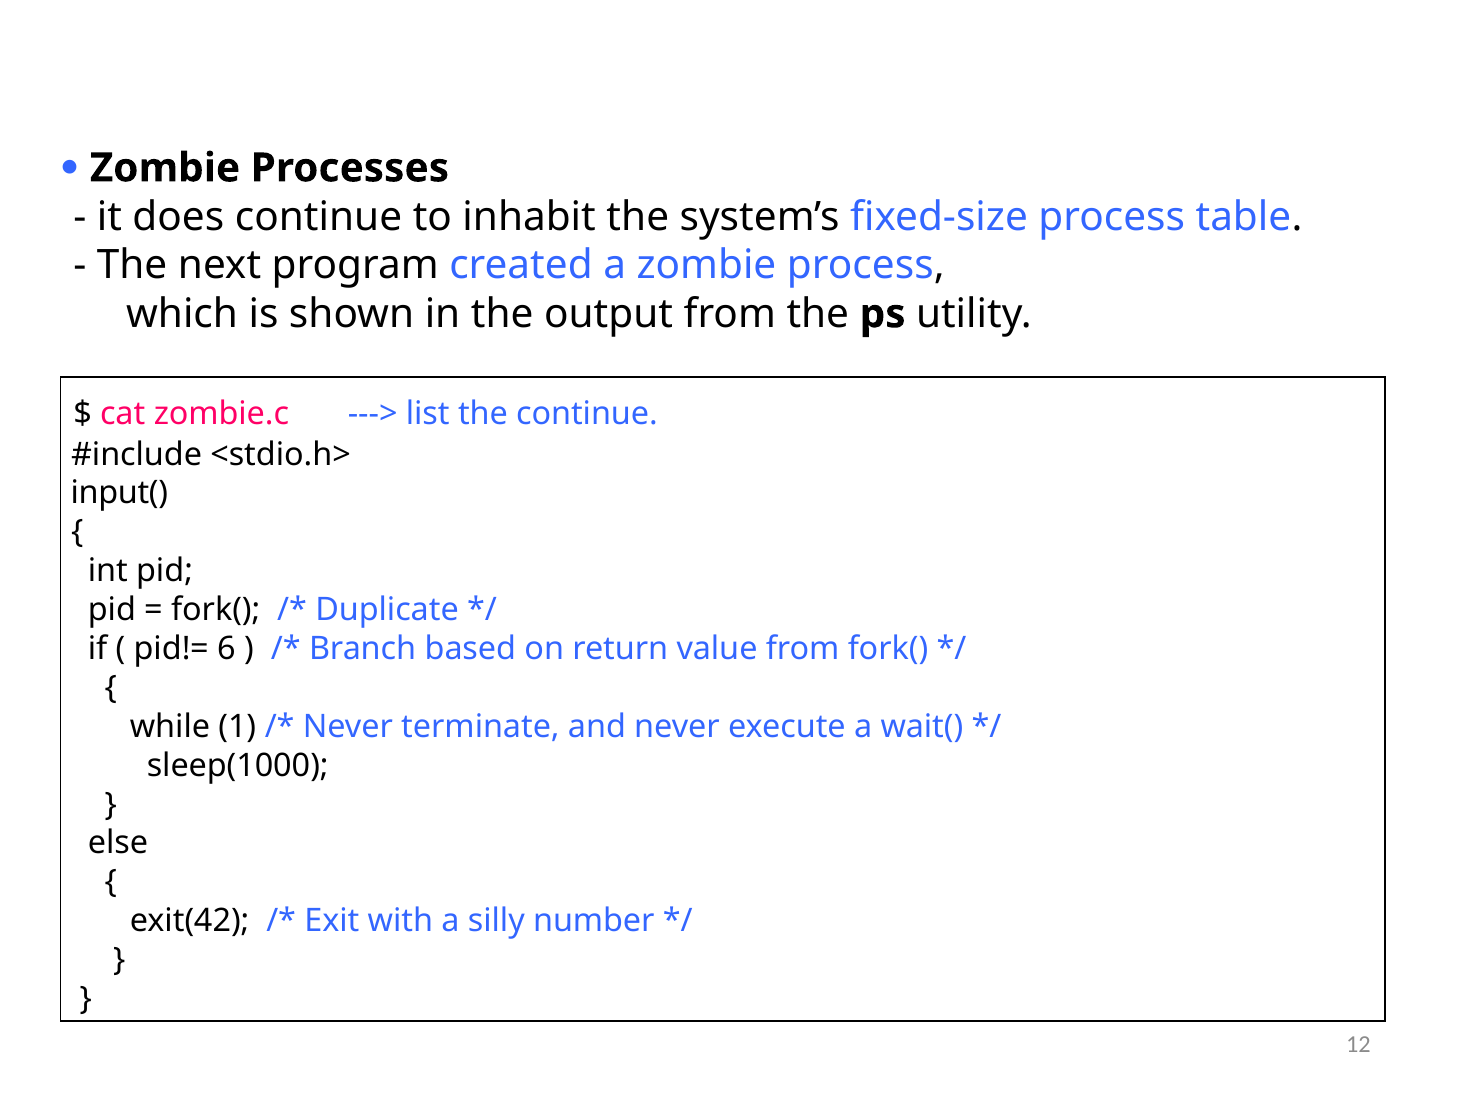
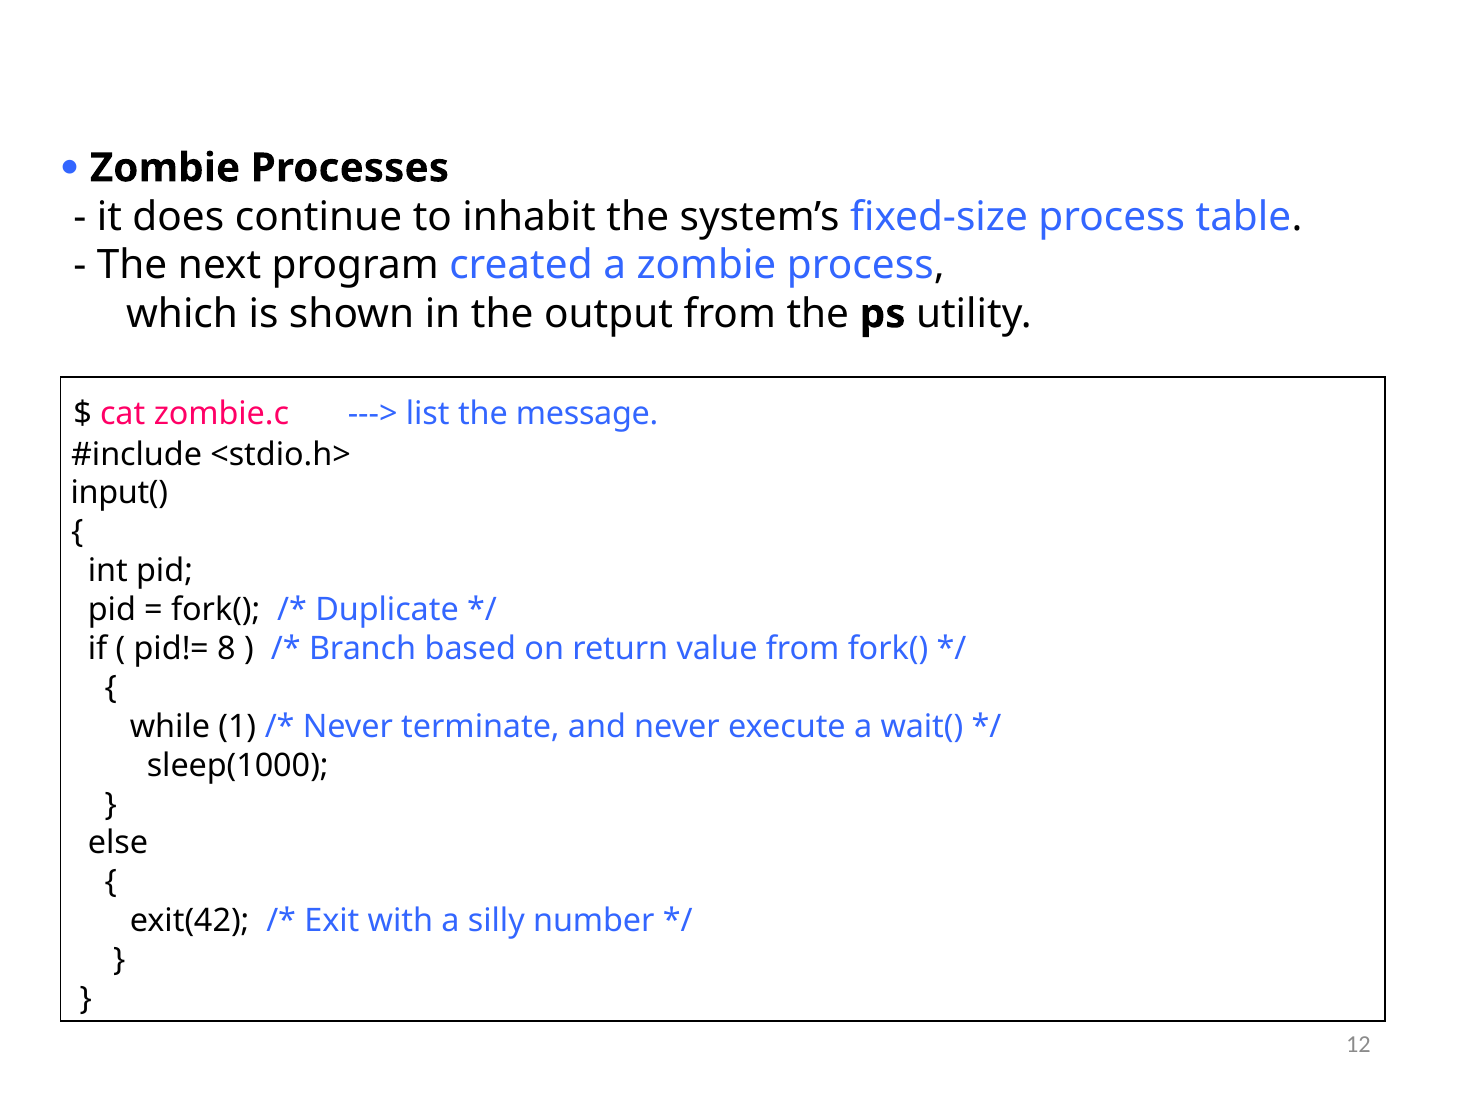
the continue: continue -> message (587, 414)
6: 6 -> 8 (226, 649)
